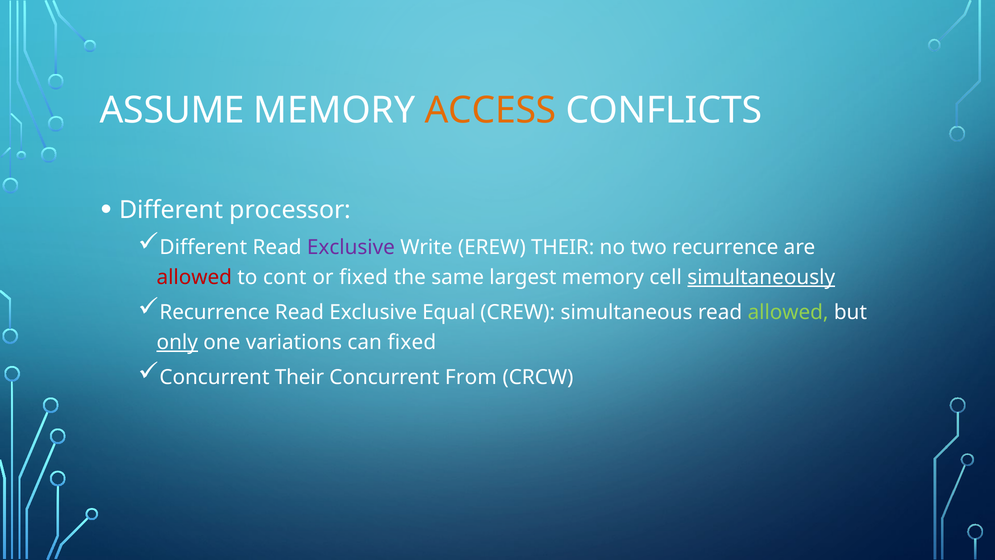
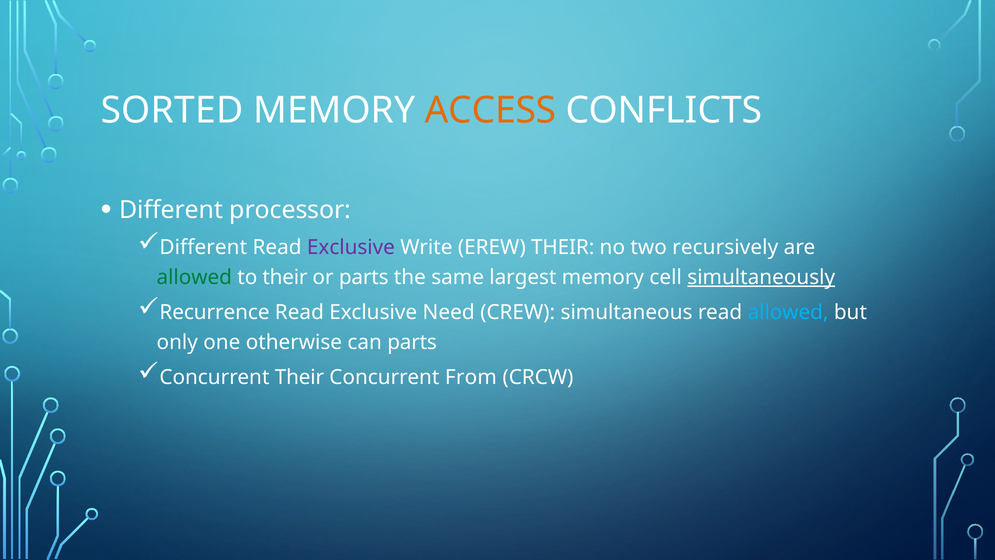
ASSUME: ASSUME -> SORTED (172, 111)
two recurrence: recurrence -> recursively (725, 247)
allowed colour: red -> green (194, 277)
to cont: cont -> their (285, 277)
or fixed: fixed -> parts (364, 277)
Equal: Equal -> Need (449, 312)
allowed colour: light green -> light blue (788, 312)
only underline: present -> none (177, 342)
variations: variations -> otherwise (294, 342)
can fixed: fixed -> parts (412, 342)
